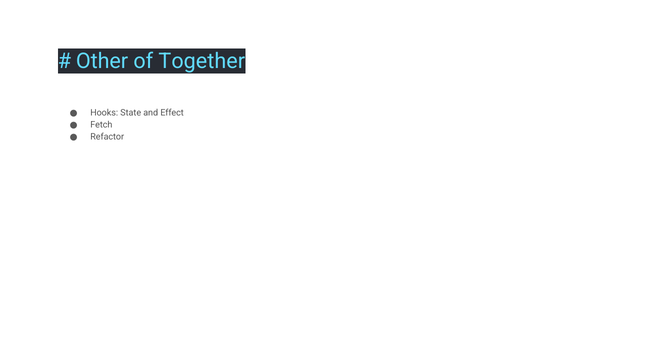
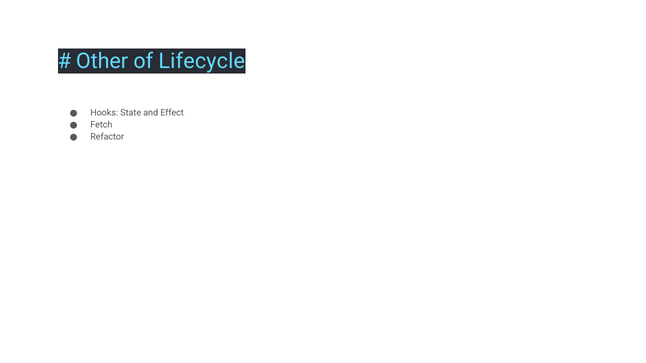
Together: Together -> Lifecycle (202, 61)
